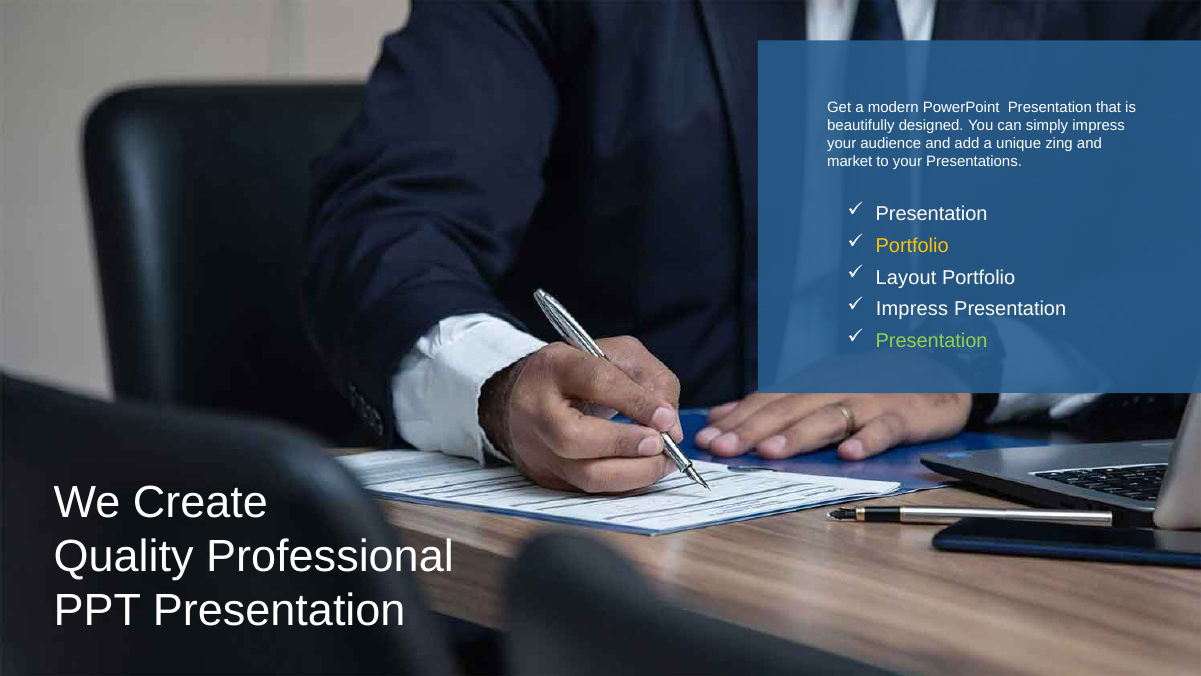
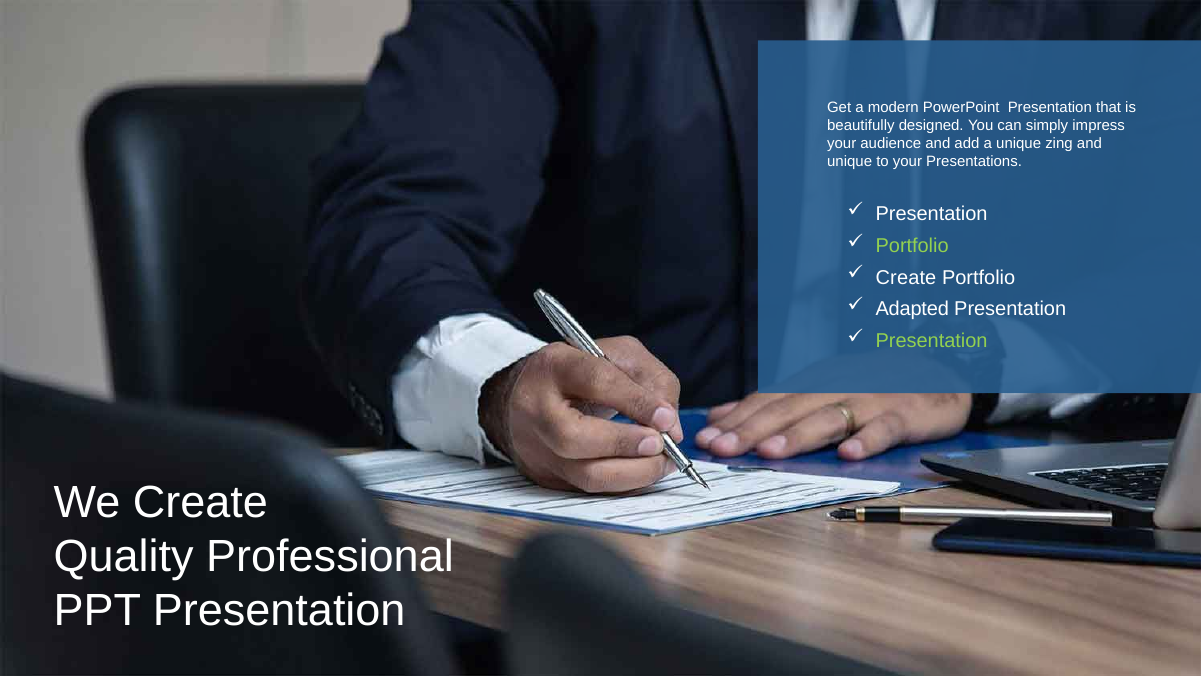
market: market -> unique (850, 162)
Portfolio colour: yellow -> light green (912, 246)
Layout: Layout -> Create (906, 277)
Impress: Impress -> Adapted (912, 309)
